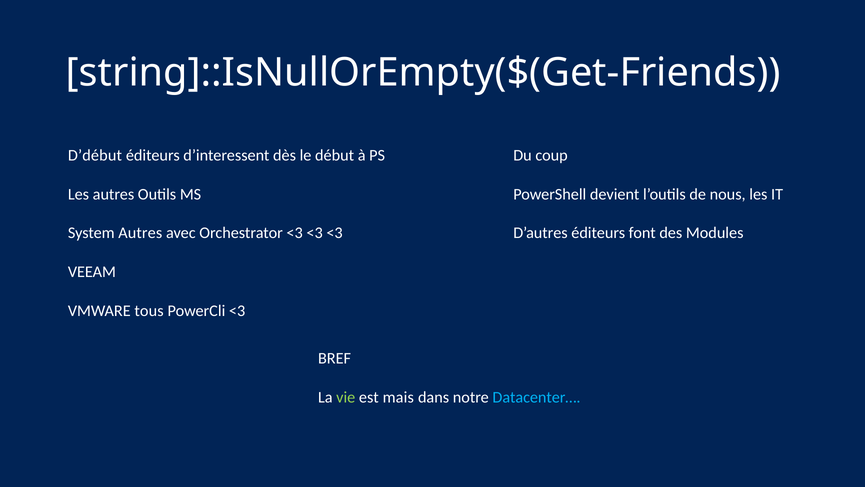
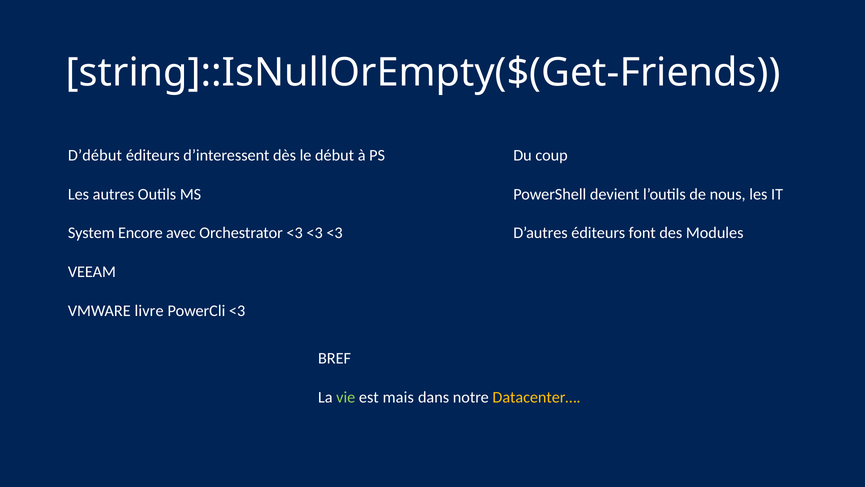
System Autres: Autres -> Encore (140, 233)
tous: tous -> livre (149, 311)
Datacenter… colour: light blue -> yellow (537, 397)
